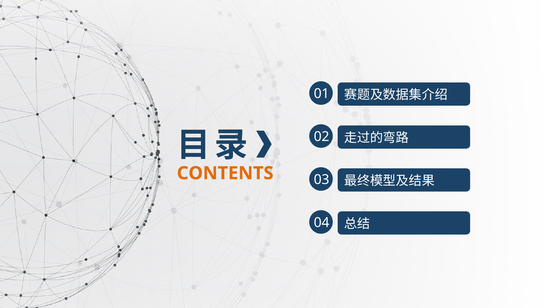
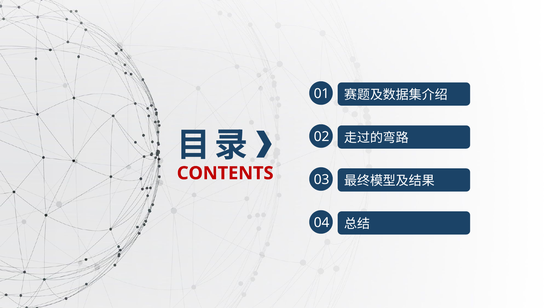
CONTENTS colour: orange -> red (225, 173)
